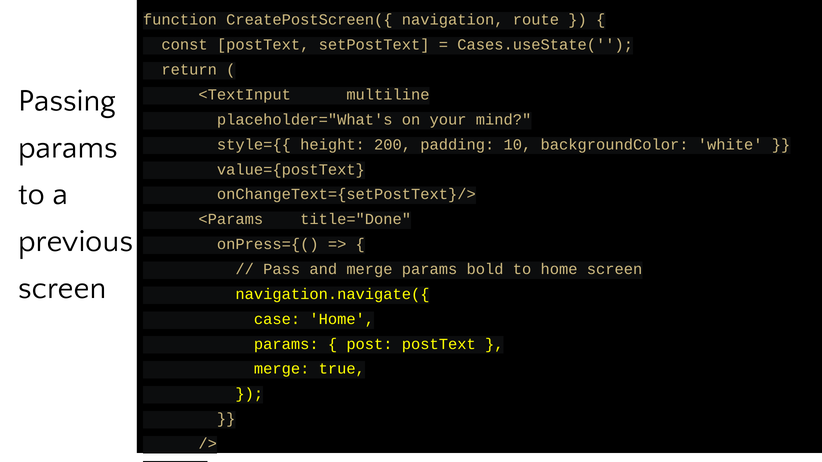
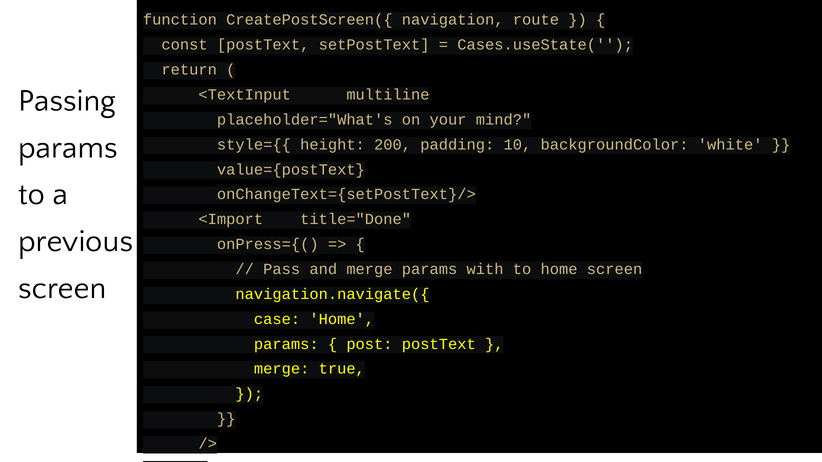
<Params: <Params -> <Import (231, 219)
bold: bold -> with (485, 269)
